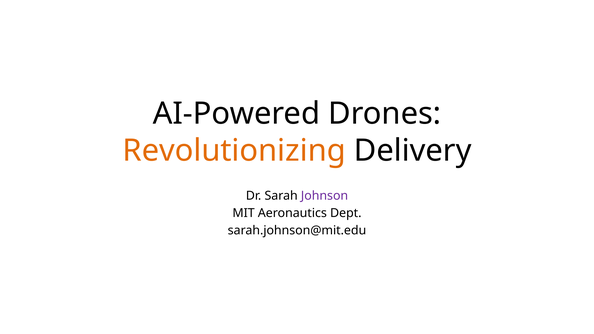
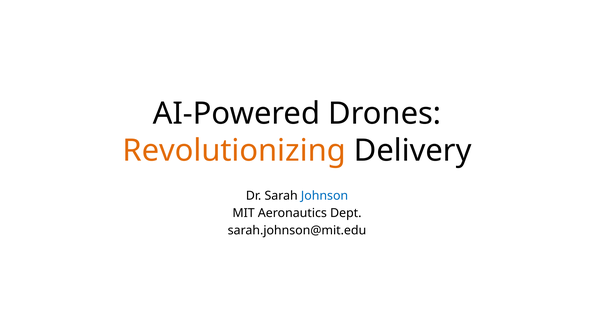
Johnson colour: purple -> blue (325, 196)
